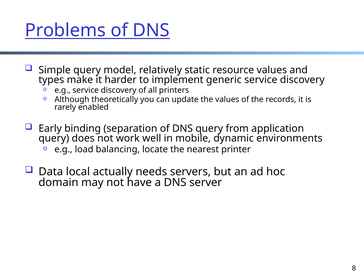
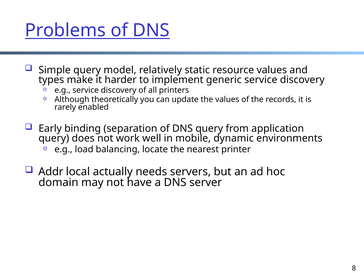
Data: Data -> Addr (51, 172)
